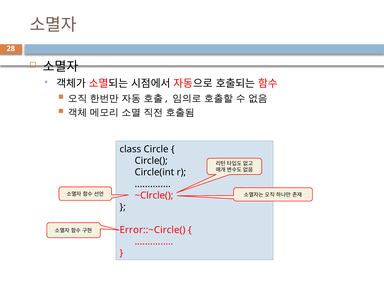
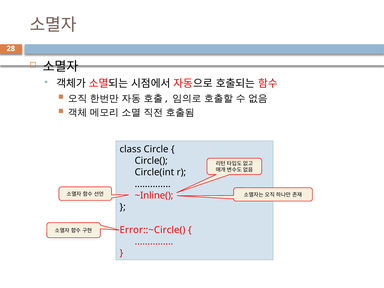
~Clrcle(: ~Clrcle( -> ~Inline( (154, 195)
